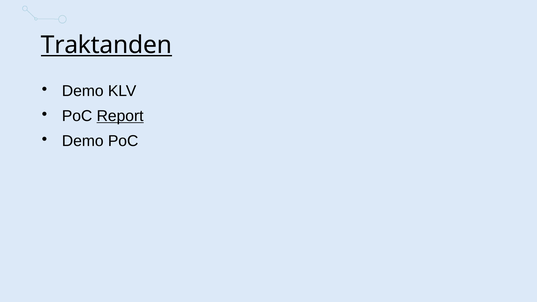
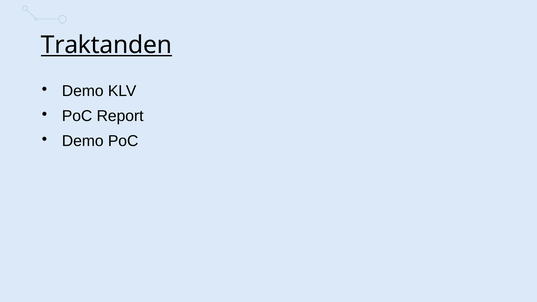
Report underline: present -> none (120, 116)
